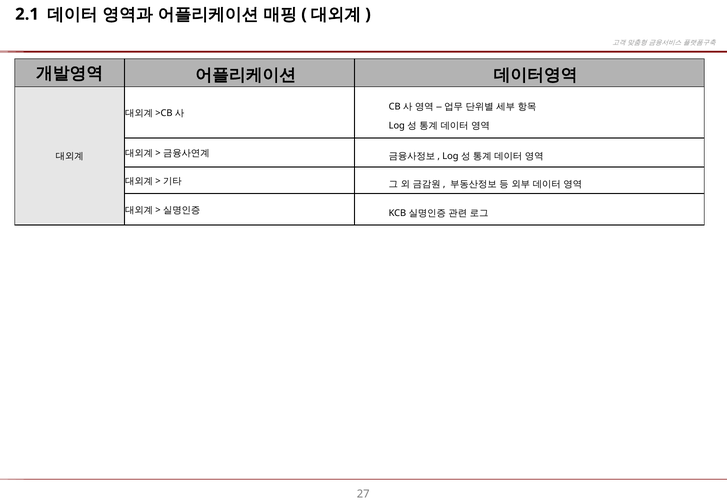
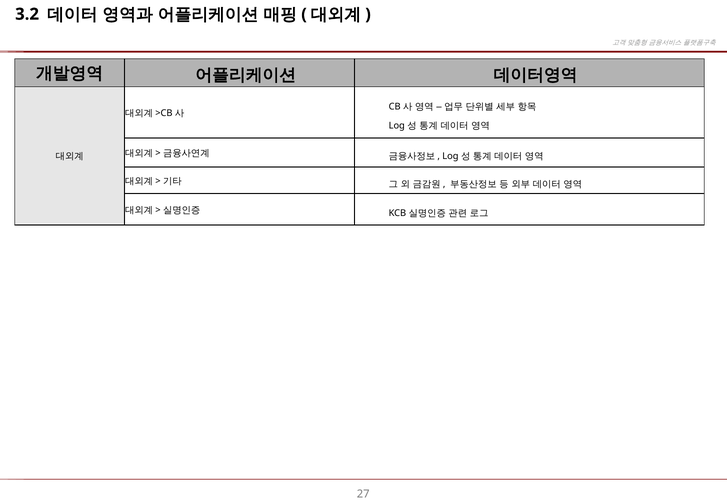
2.1: 2.1 -> 3.2 (27, 14)
